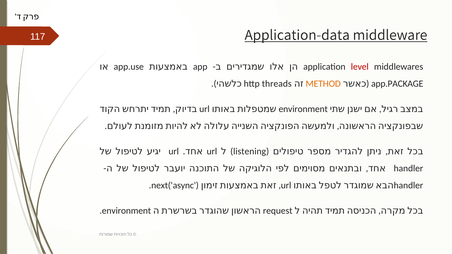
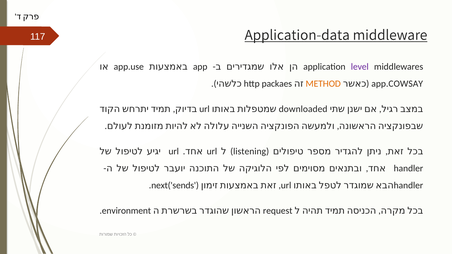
level colour: red -> purple (360, 67)
threads: threads -> packaes (277, 84)
app.PACKAGE: app.PACKAGE -> app.COWSAY (397, 84)
environment: environment -> downloaded (303, 109)
next('async: next('async -> next('sends (175, 186)
